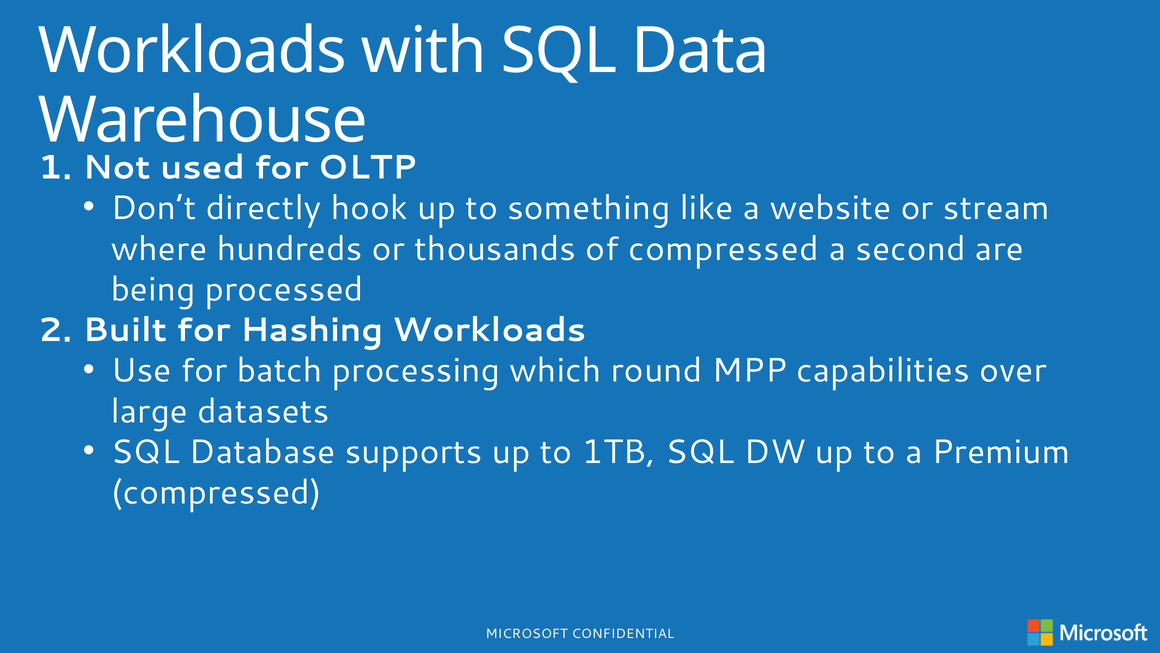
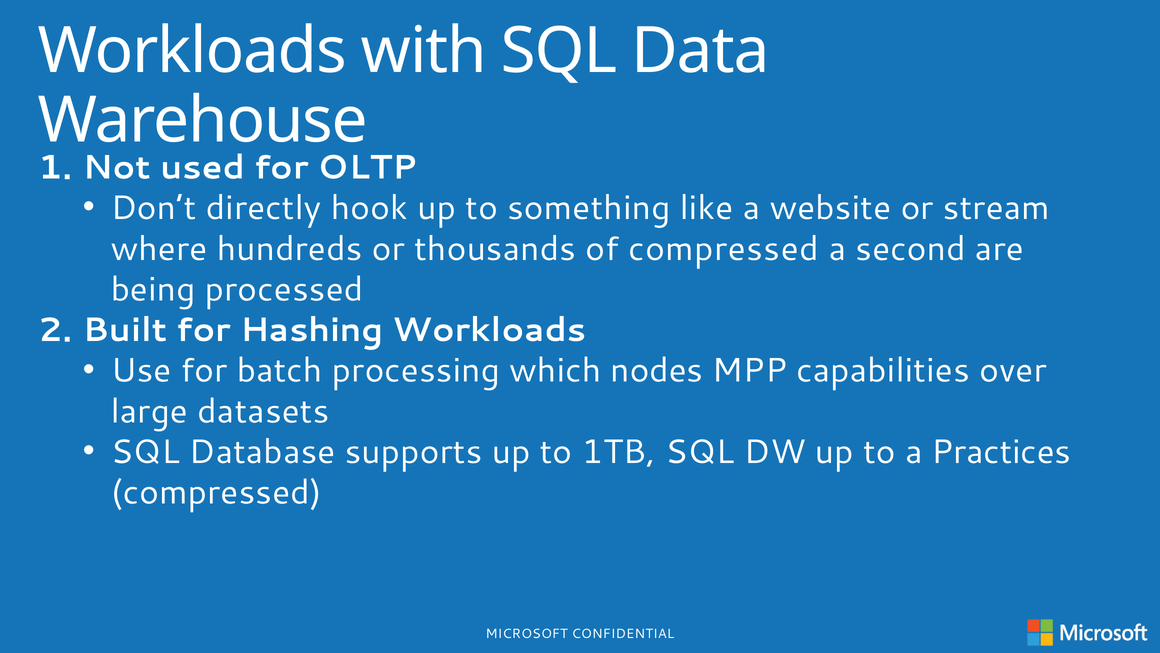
round: round -> nodes (657, 370)
Premium: Premium -> Practices (1001, 452)
